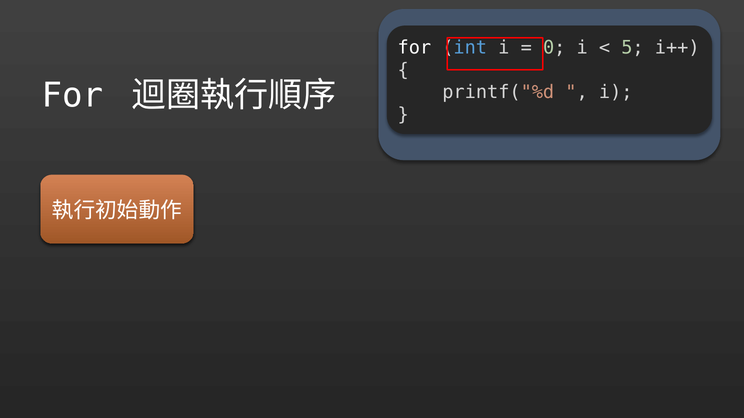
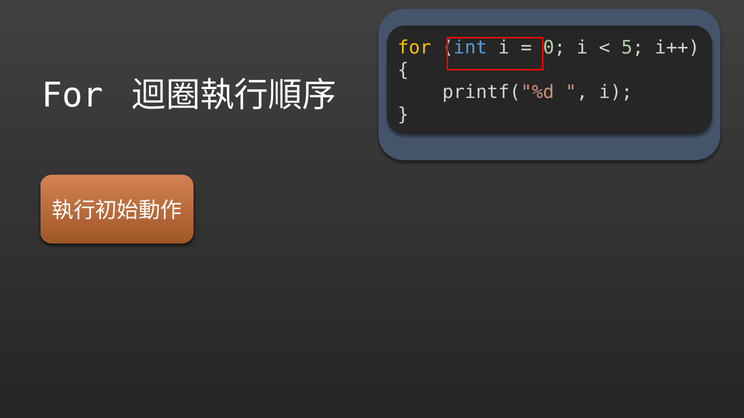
for colour: white -> yellow (414, 48)
